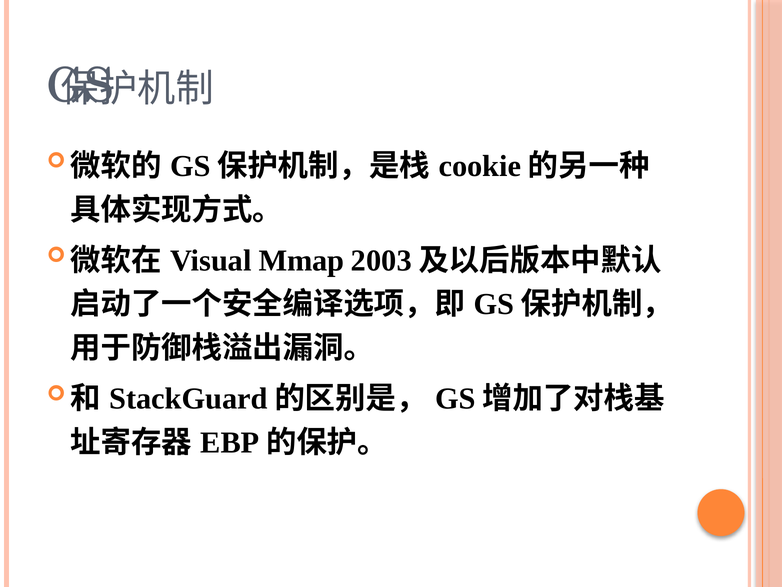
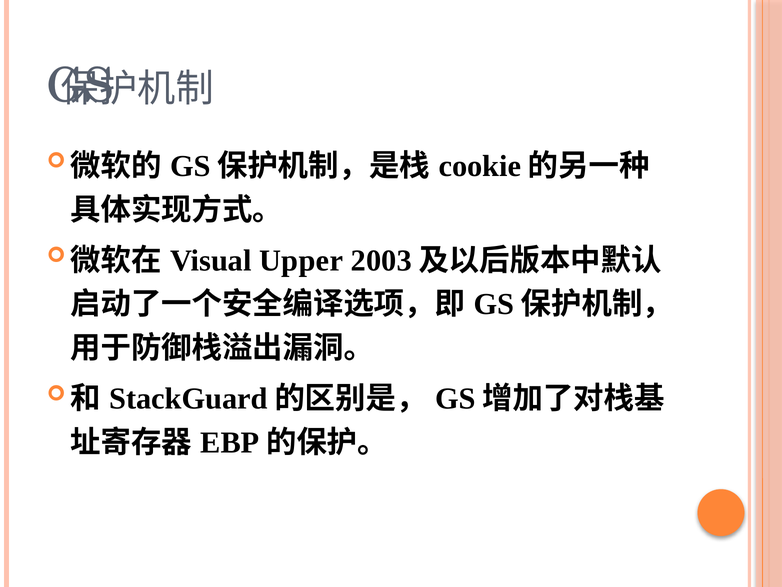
Mmap: Mmap -> Upper (301, 260)
